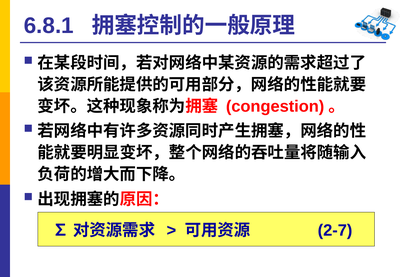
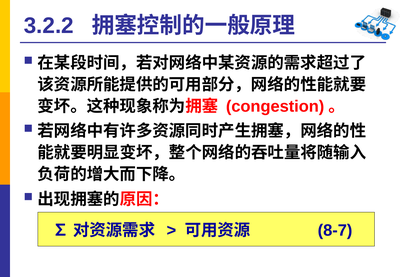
6.8.1: 6.8.1 -> 3.2.2 (49, 26)
2-7: 2-7 -> 8-7 (335, 230)
